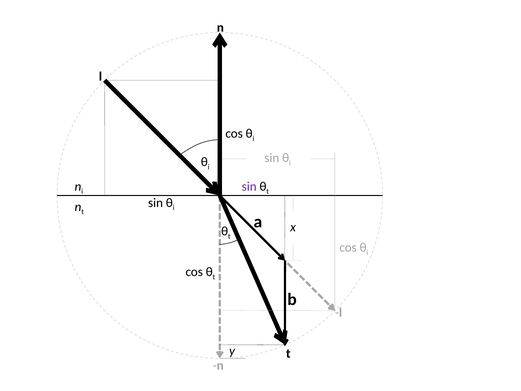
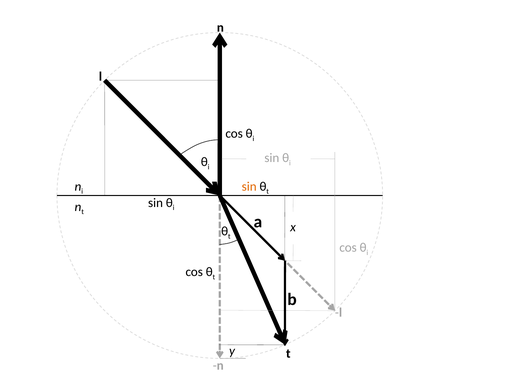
sin colour: purple -> orange (249, 186)
